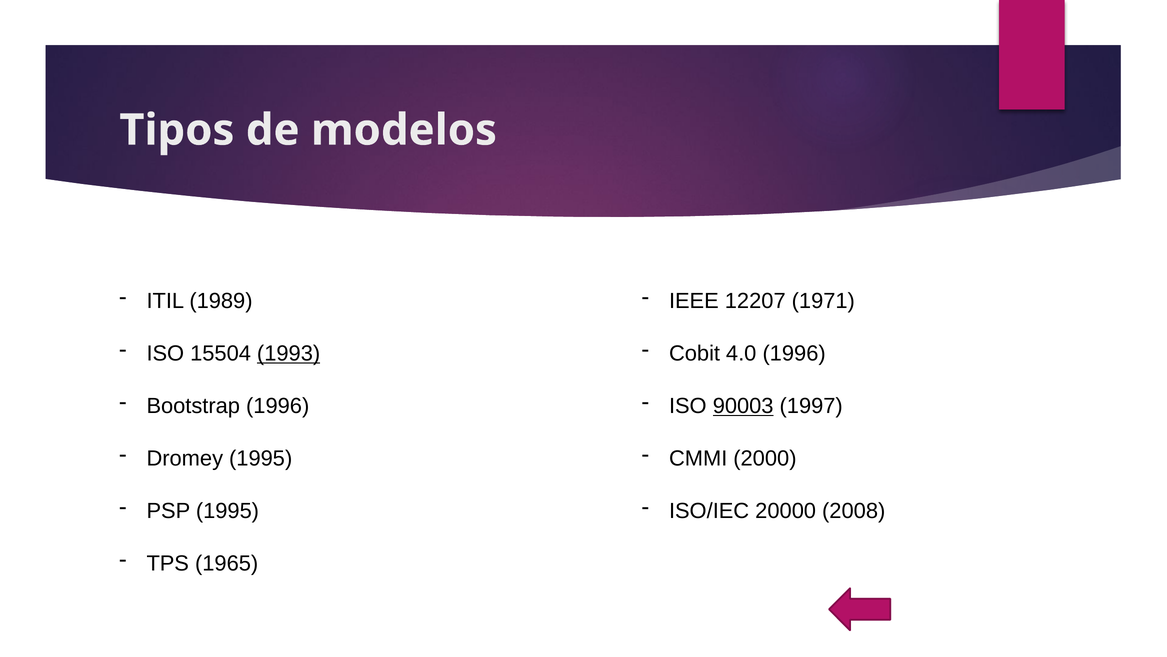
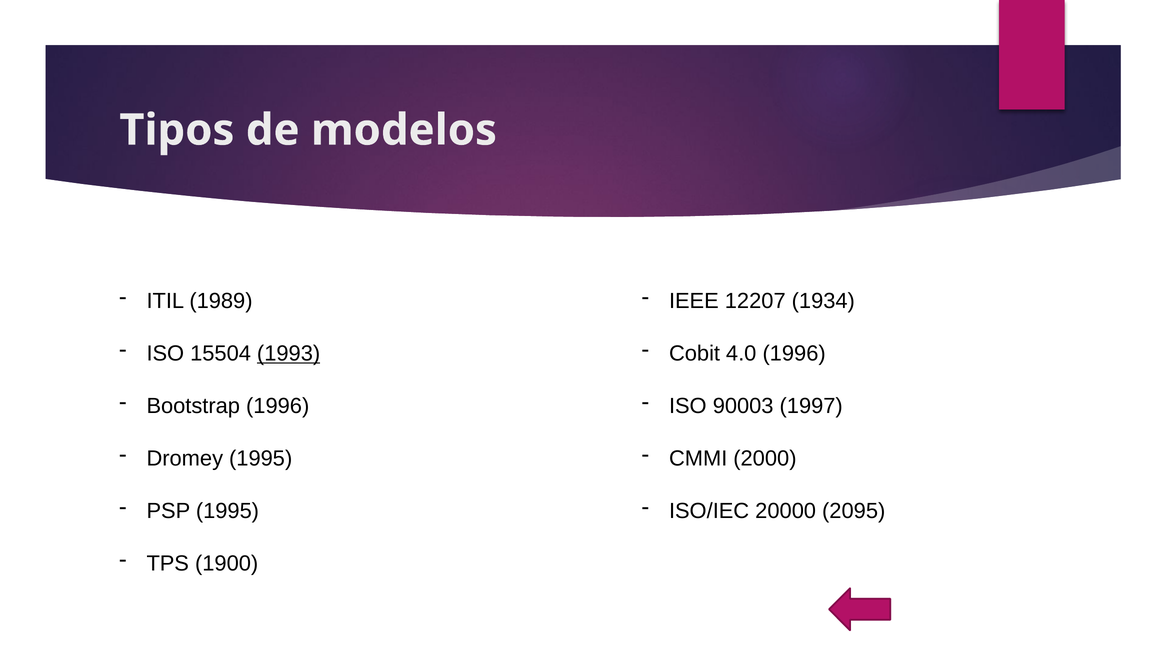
1971: 1971 -> 1934 (823, 301)
90003 underline: present -> none (743, 406)
2008: 2008 -> 2095 (854, 511)
1965: 1965 -> 1900 (227, 563)
